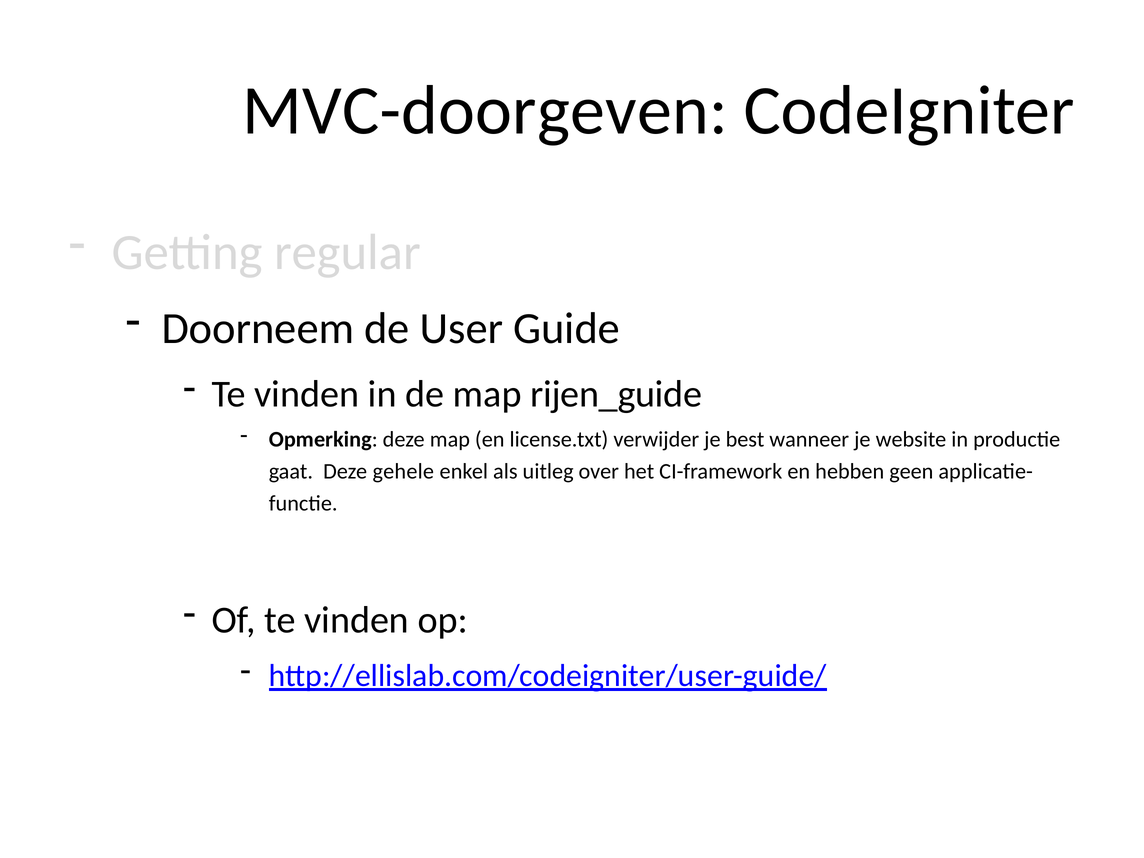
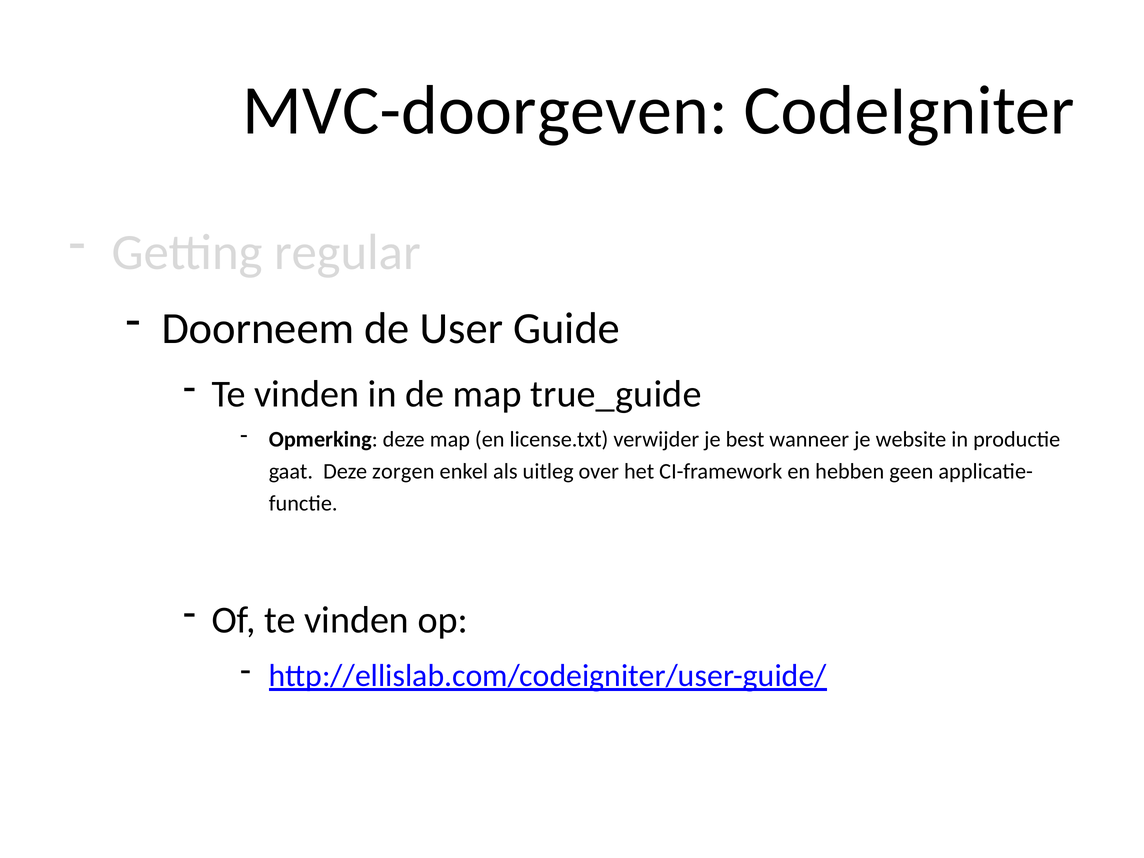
rijen_guide: rijen_guide -> true_guide (616, 394)
gehele: gehele -> zorgen (403, 471)
